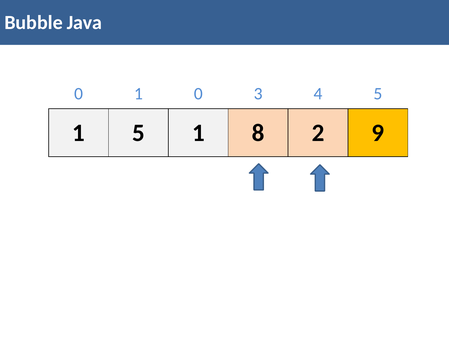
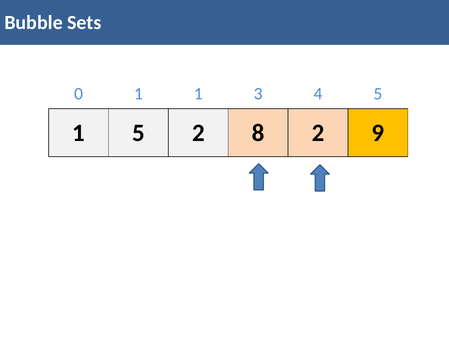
Java: Java -> Sets (84, 23)
1 0: 0 -> 1 (198, 94)
5 1: 1 -> 2 (198, 133)
